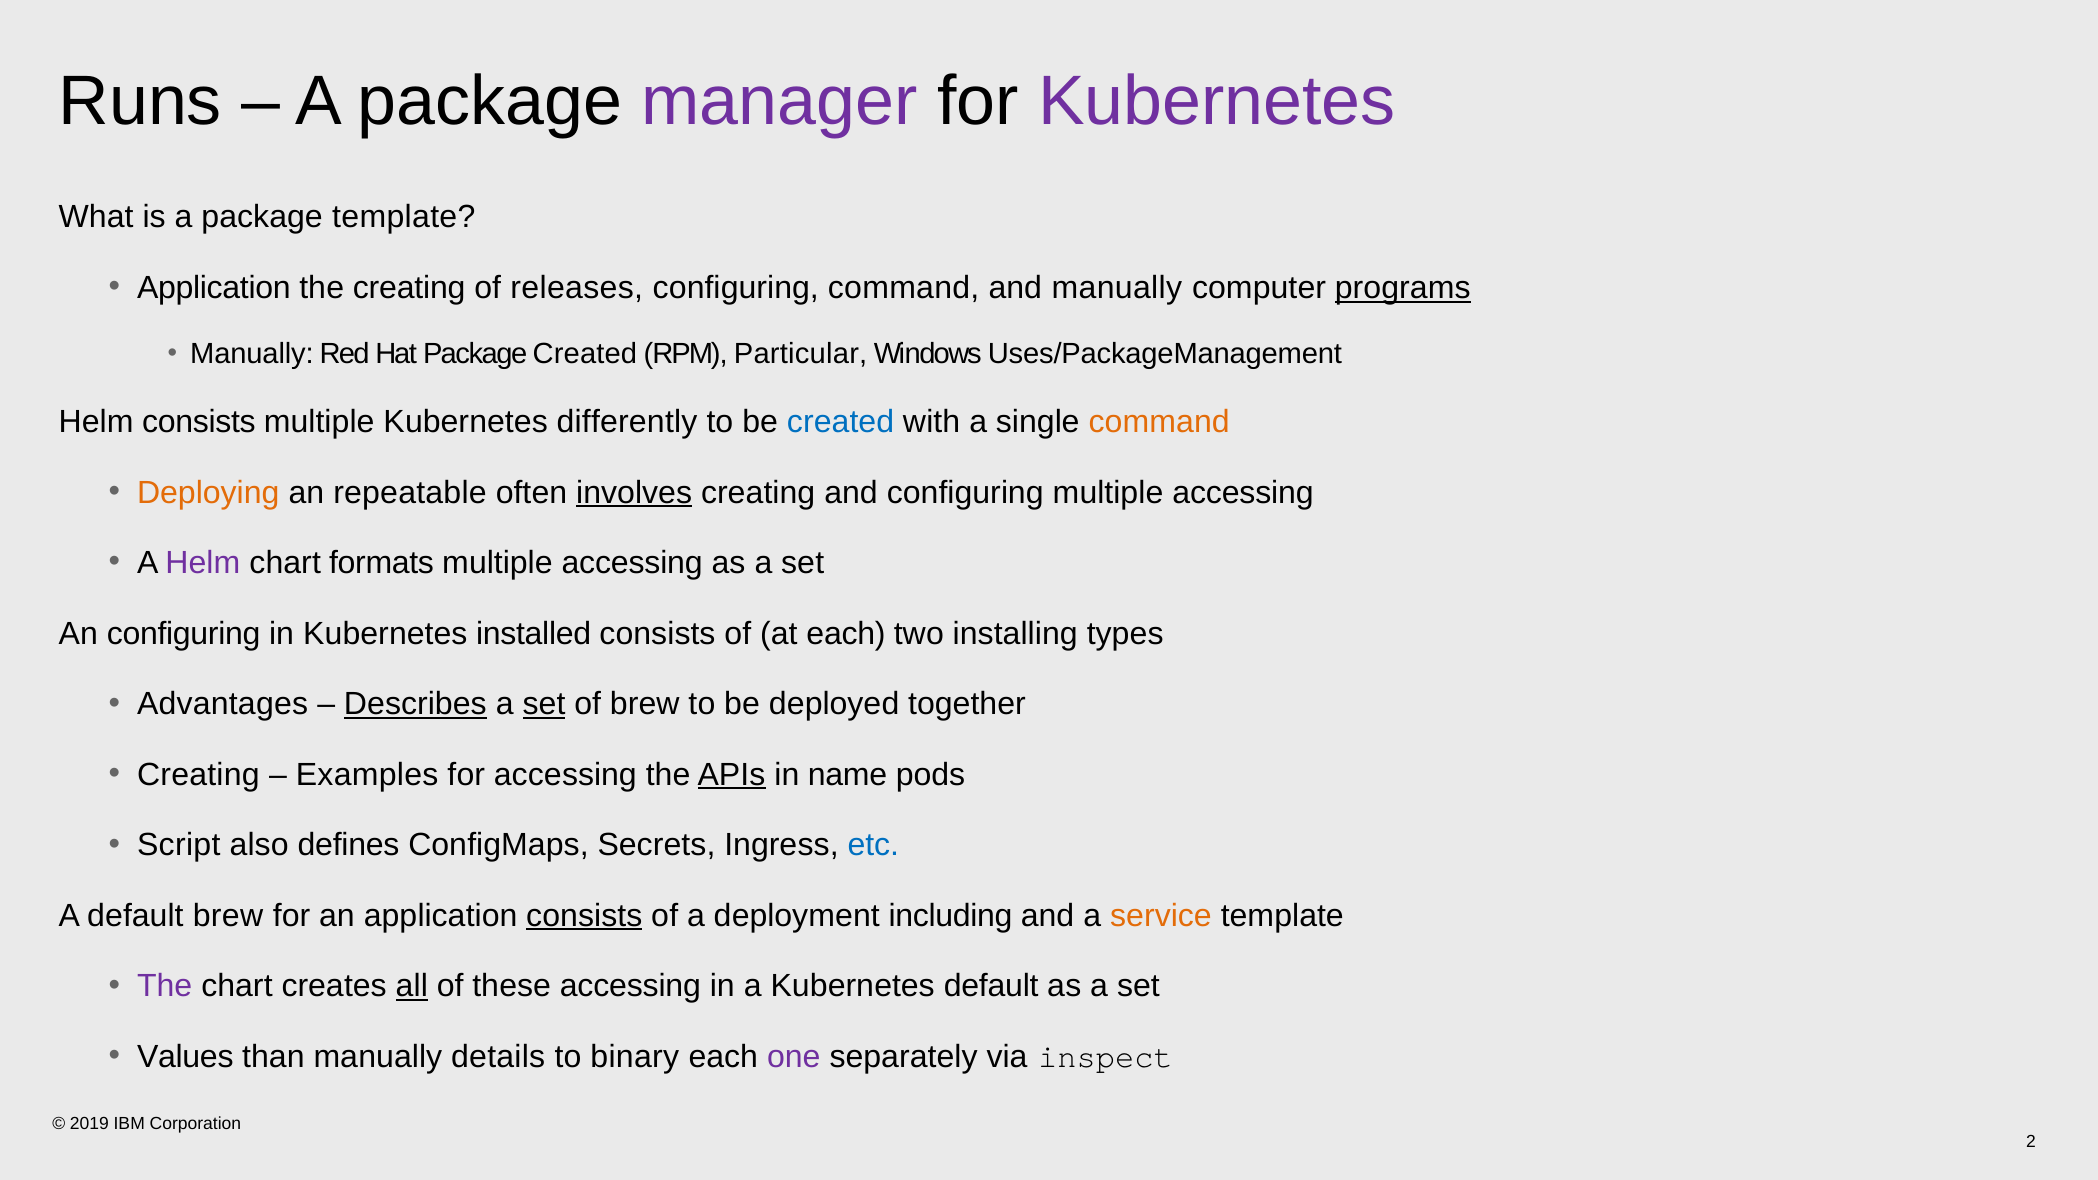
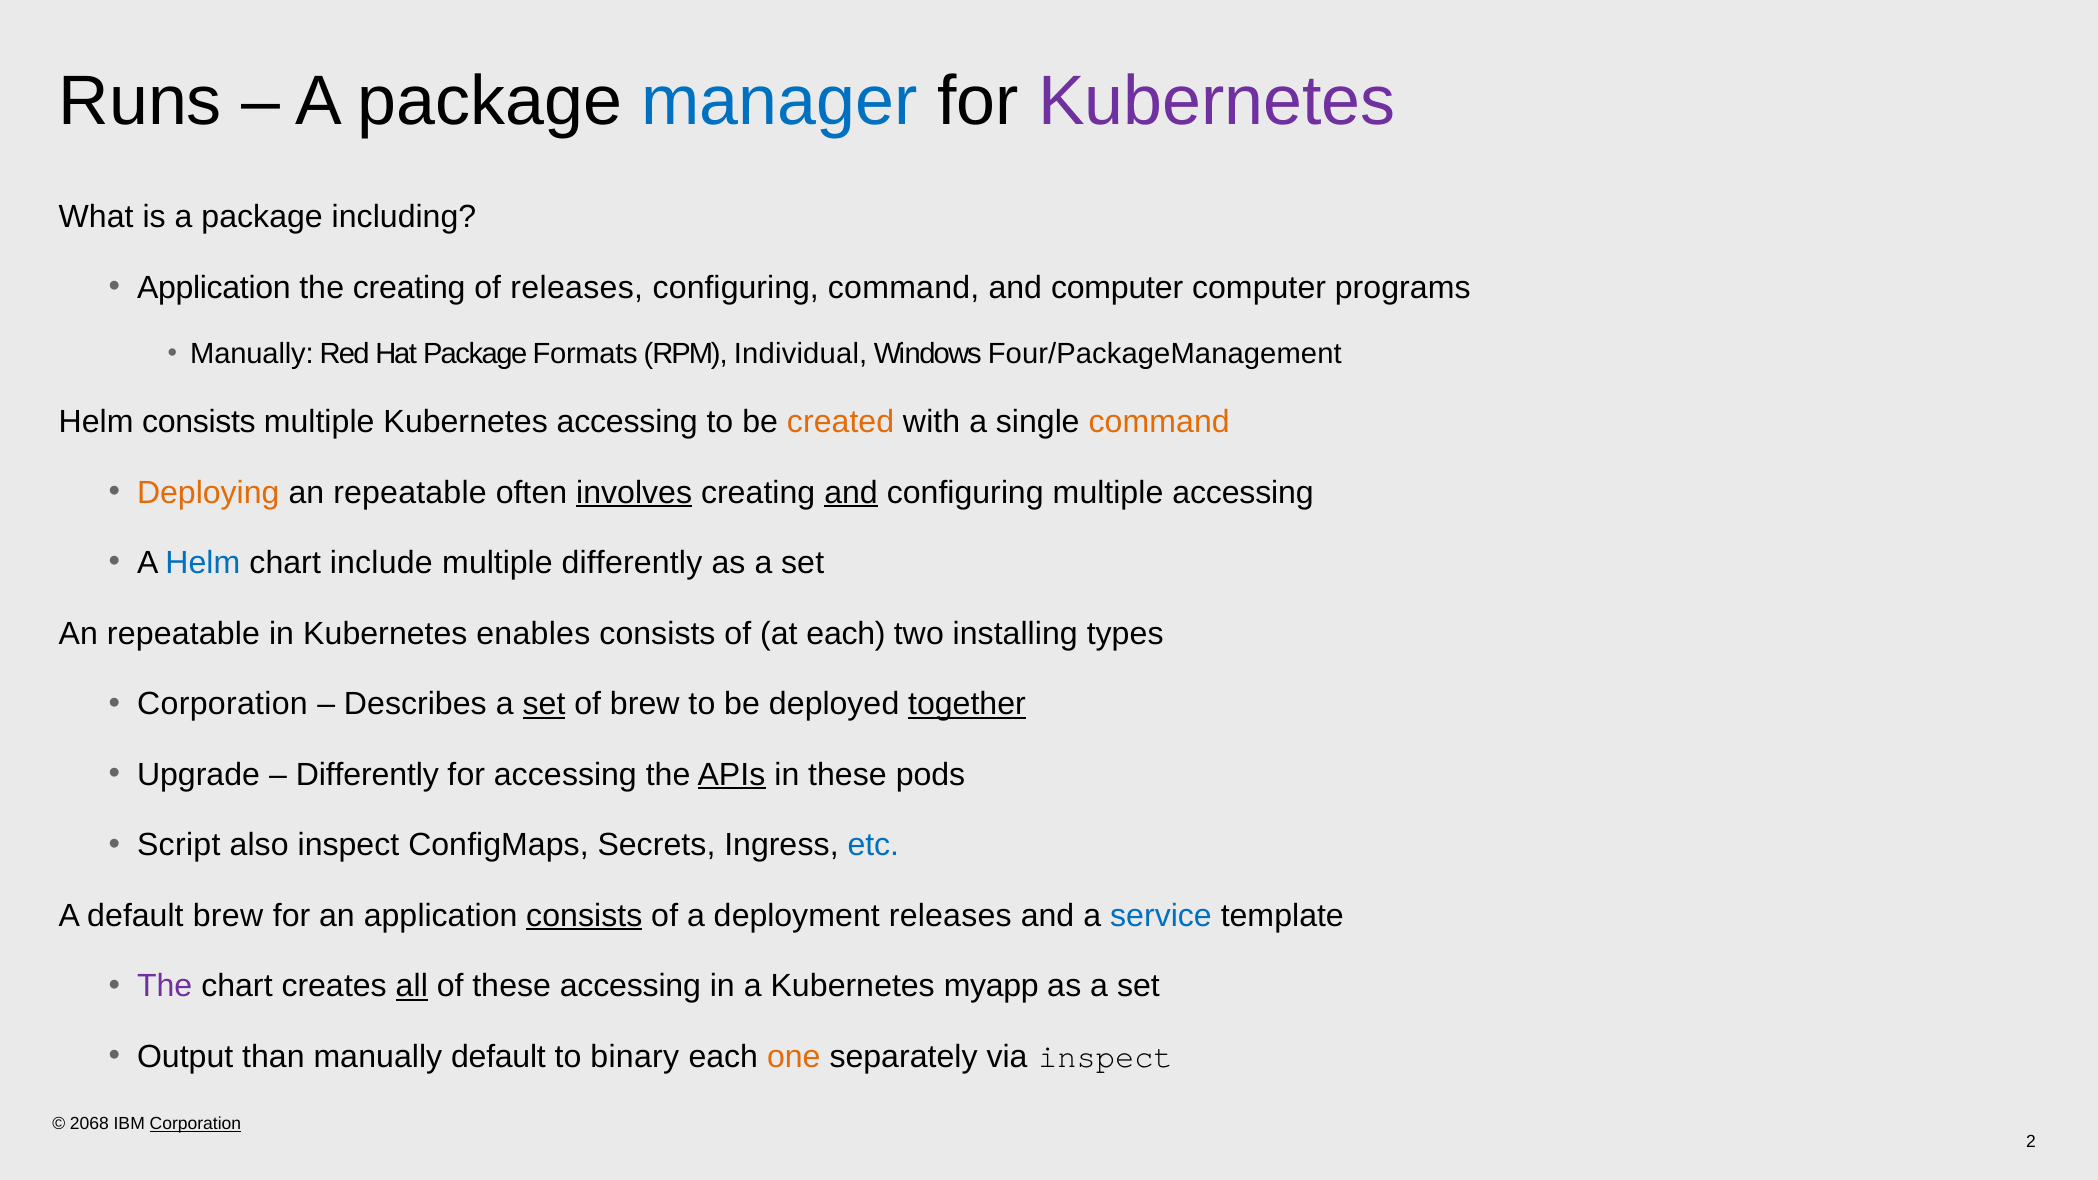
manager colour: purple -> blue (780, 101)
package template: template -> including (404, 217)
and manually: manually -> computer (1117, 288)
programs underline: present -> none (1403, 288)
Package Created: Created -> Formats (585, 354)
Particular: Particular -> Individual (801, 354)
Uses/PackageManagement: Uses/PackageManagement -> Four/PackageManagement (1165, 354)
Kubernetes differently: differently -> accessing (627, 422)
created colour: blue -> orange (841, 422)
and underline: none -> present (851, 493)
Helm colour: purple -> blue (203, 563)
formats: formats -> include (381, 563)
accessing: accessing -> differently (632, 563)
configuring: configuring -> repeatable (183, 634)
installed: installed -> enables (533, 634)
Advantages: Advantages -> Corporation (223, 704)
Describes underline: present -> none (415, 704)
together underline: none -> present (967, 704)
Creating: Creating -> Upgrade (198, 775)
Examples: Examples -> Differently (367, 775)
in name: name -> these (847, 775)
also defines: defines -> inspect (348, 845)
deployment including: including -> releases (950, 916)
service colour: orange -> blue (1161, 916)
Kubernetes default: default -> myapp (991, 986)
Values: Values -> Output (185, 1057)
manually details: details -> default (498, 1057)
one colour: purple -> orange (794, 1057)
2019: 2019 -> 2068 (89, 1124)
Corporation underline: none -> present (195, 1124)
